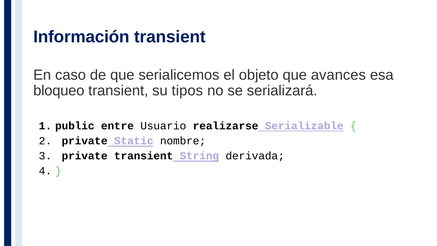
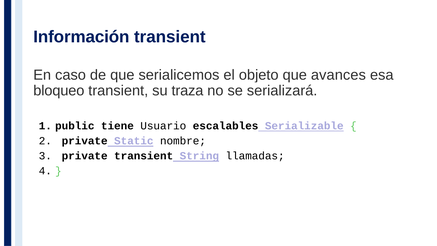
tipos: tipos -> traza (187, 91)
entre: entre -> tiene (117, 126)
realizarse: realizarse -> escalables (226, 126)
derivada: derivada -> llamadas (255, 156)
